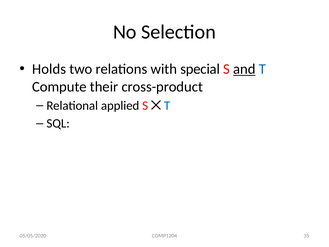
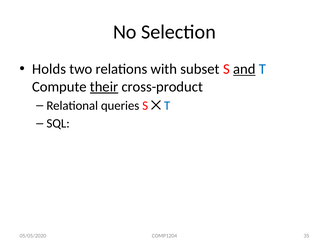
special: special -> subset (200, 69)
their underline: none -> present (104, 87)
applied: applied -> queries (120, 105)
